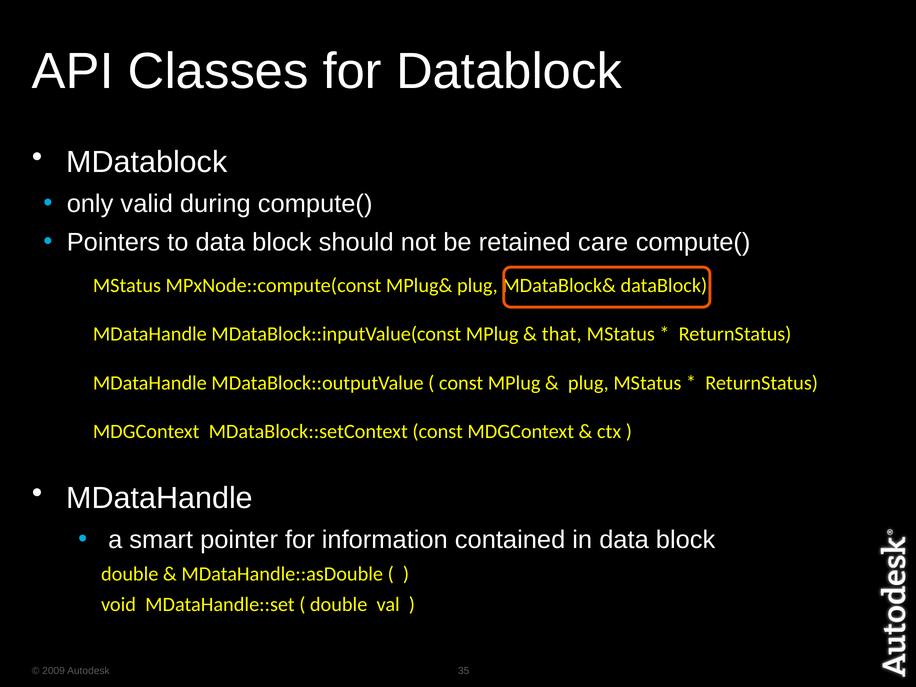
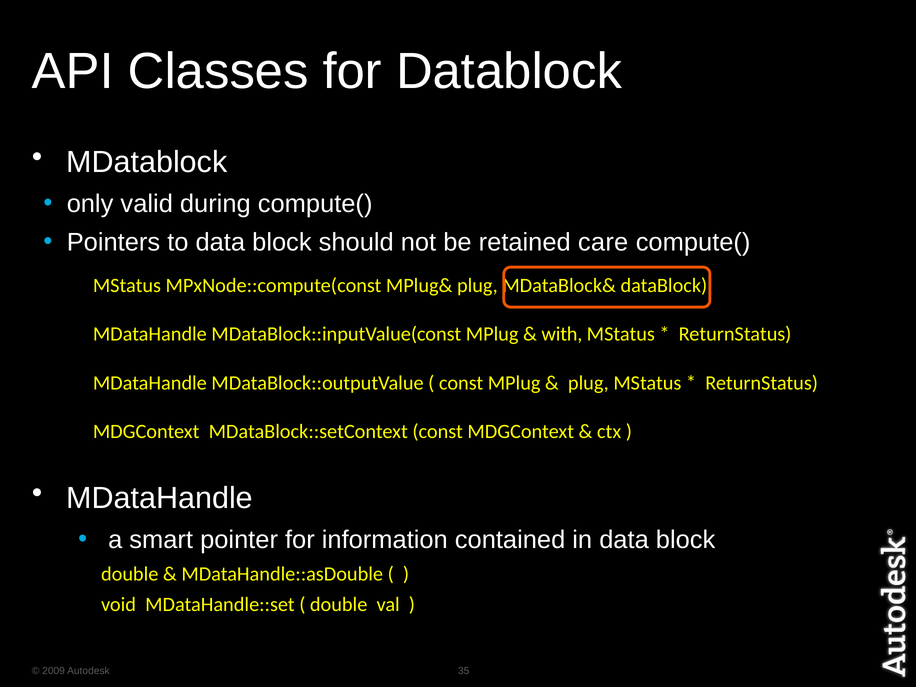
that: that -> with (562, 334)
